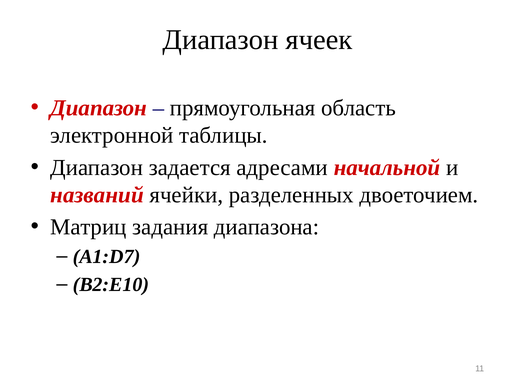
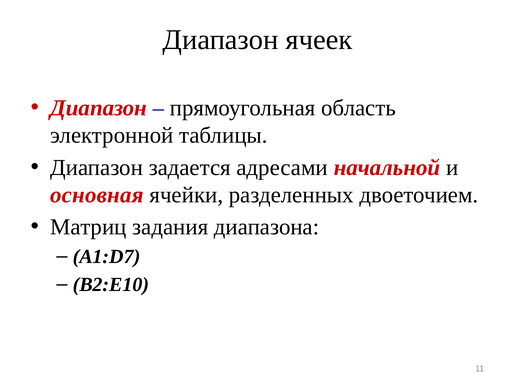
названий: названий -> основная (97, 195)
